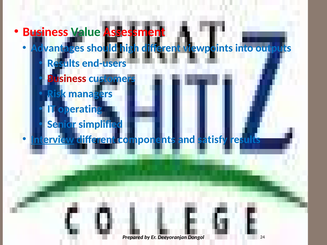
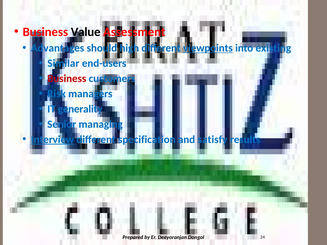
Value colour: green -> black (86, 32)
viewpoints underline: none -> present (208, 48)
outputs: outputs -> existing (273, 48)
Results: Results -> Similar (63, 63)
operating: operating -> generality (80, 109)
simplified: simplified -> managing (101, 124)
components: components -> specification (147, 140)
